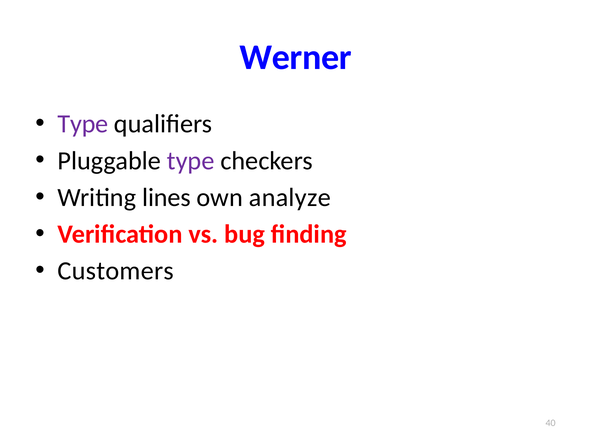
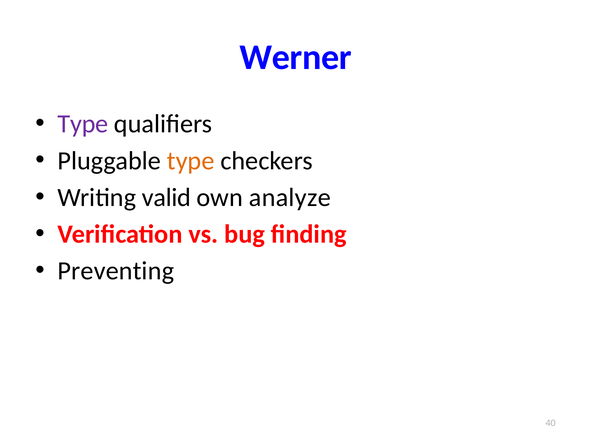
type colour: purple -> orange (191, 161)
lines: lines -> valid (166, 198)
Customers: Customers -> Preventing (116, 271)
